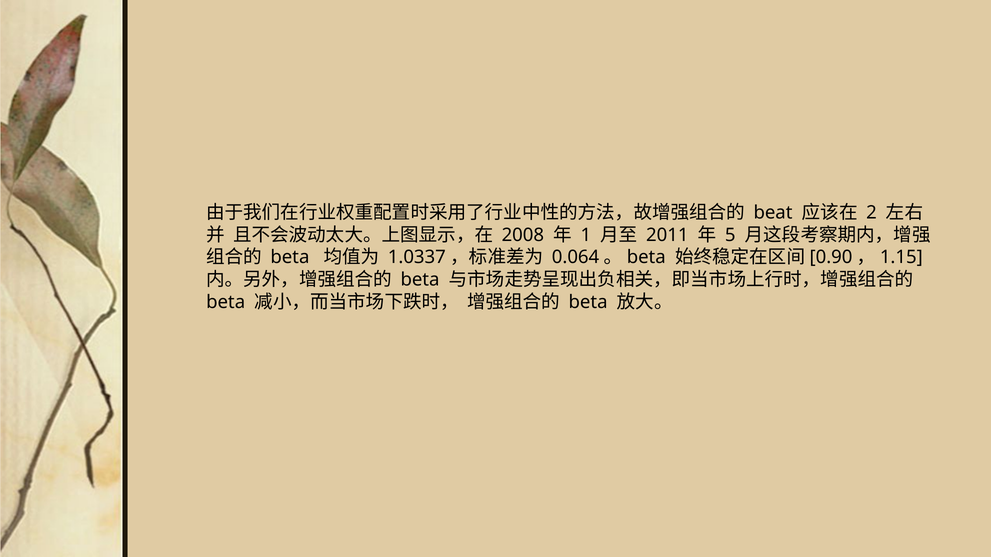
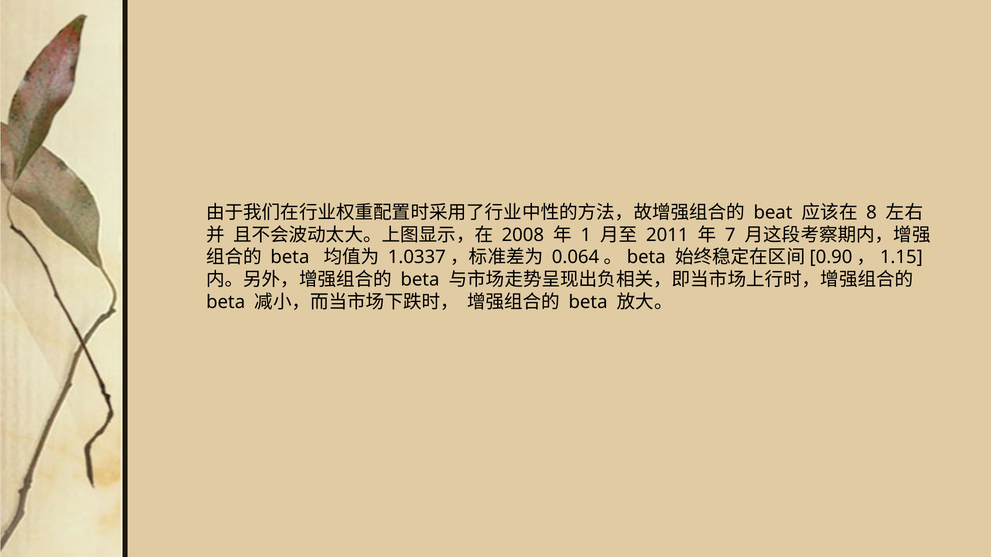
2: 2 -> 8 (871, 213)
5: 5 -> 7 (730, 235)
